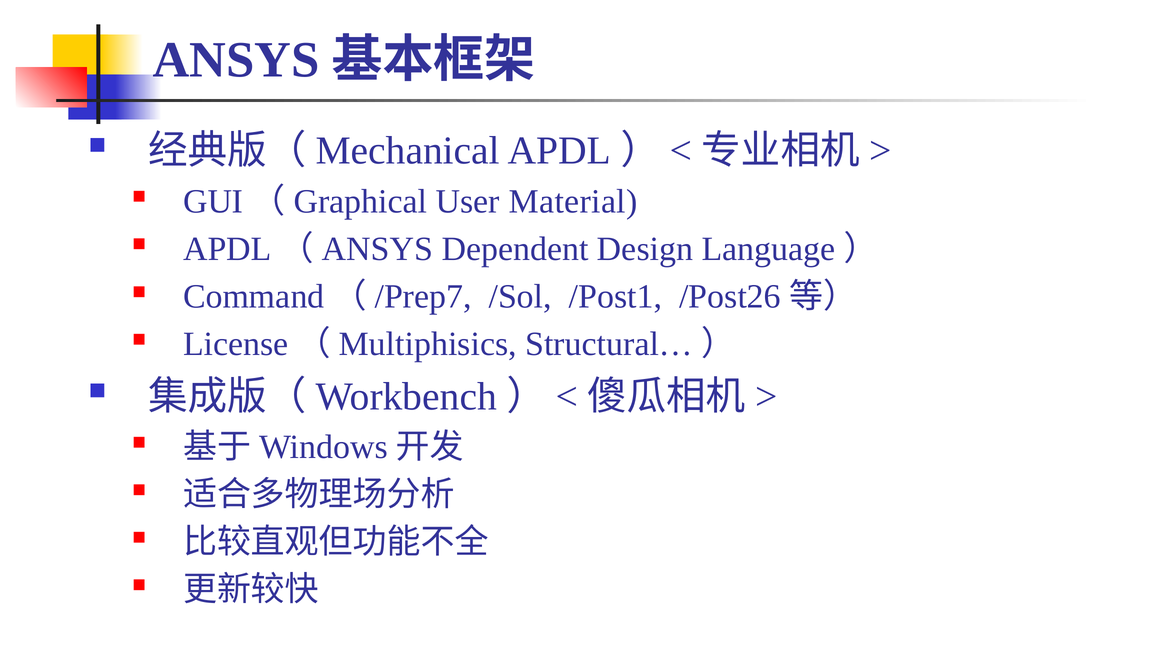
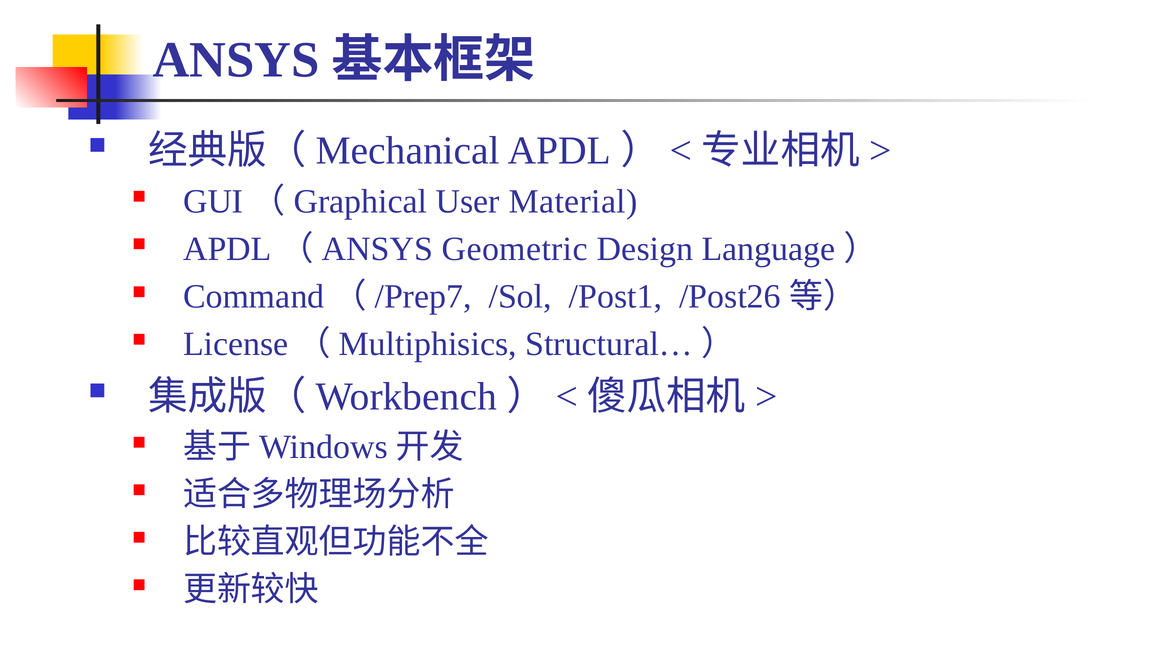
Dependent: Dependent -> Geometric (515, 249)
